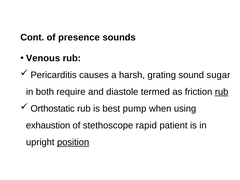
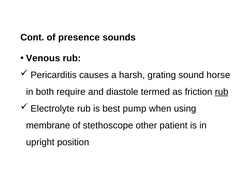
sugar: sugar -> horse (218, 75)
Orthostatic: Orthostatic -> Electrolyte (53, 109)
exhaustion: exhaustion -> membrane (48, 125)
rapid: rapid -> other (146, 125)
position underline: present -> none (73, 142)
